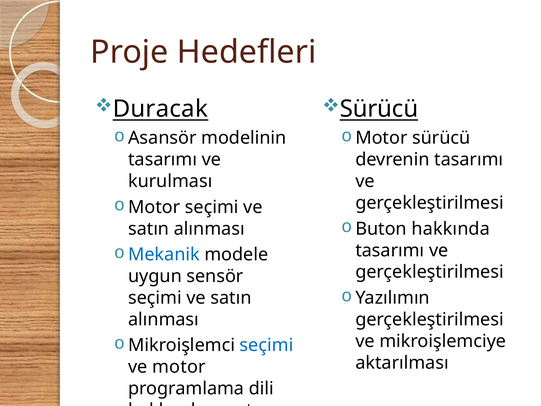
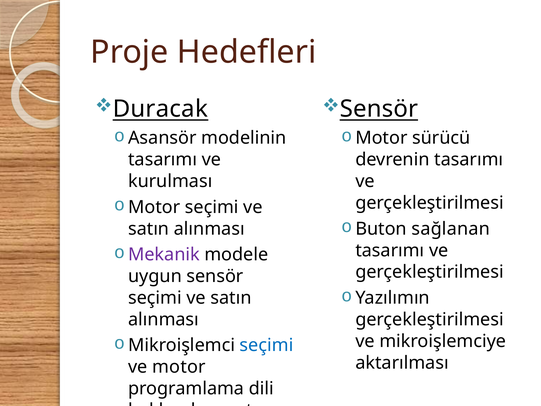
Sürücü: Sürücü -> Sensör (379, 109)
Buton hakkında: hakkında -> sağlanan (451, 229)
Mekanik colour: blue -> purple (164, 254)
